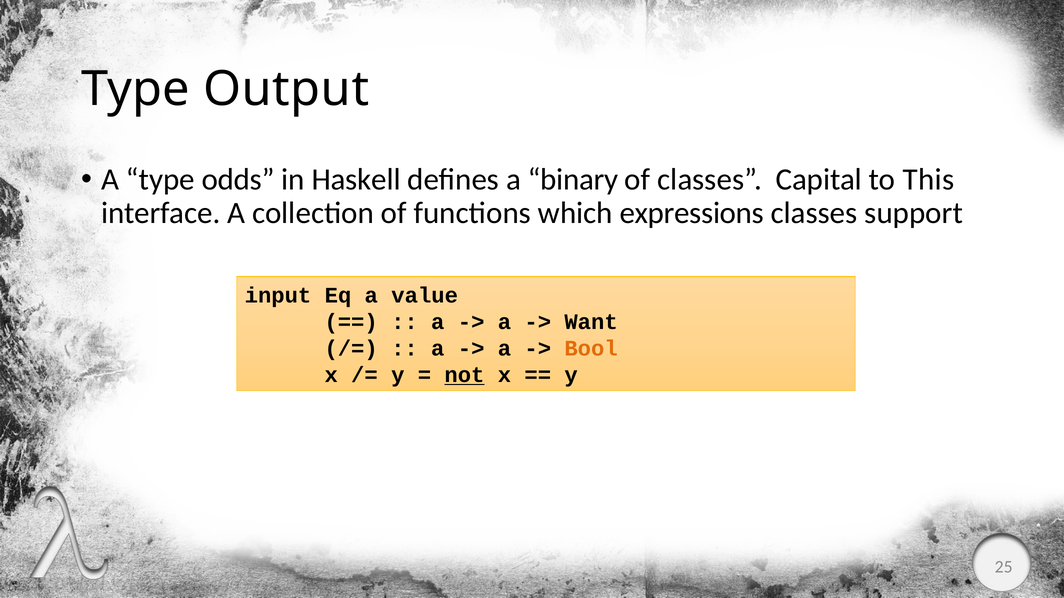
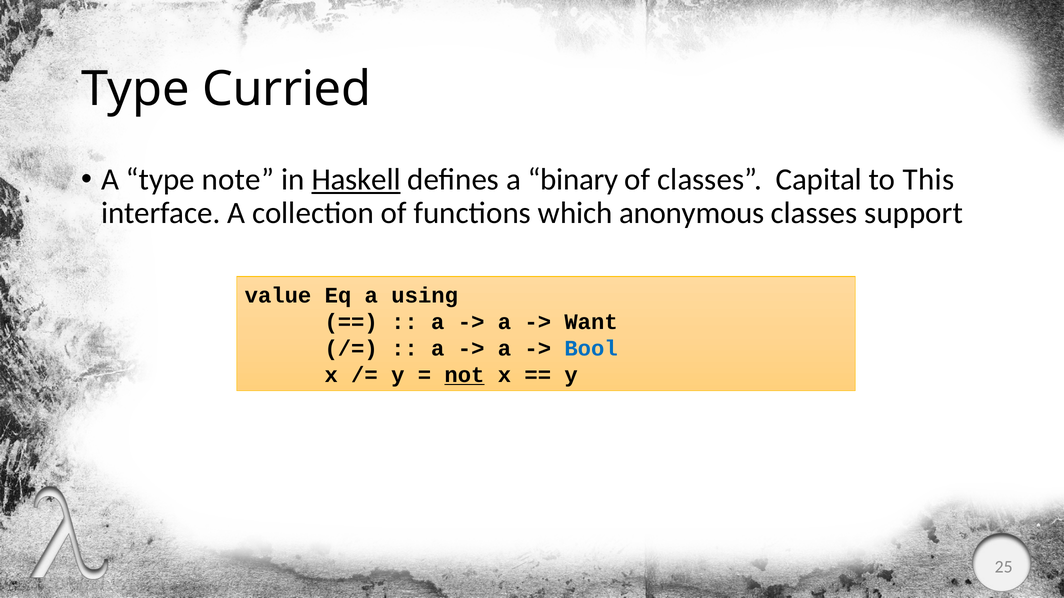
Output: Output -> Curried (287, 89)
odds: odds -> note (238, 180)
Haskell underline: none -> present (356, 180)
expressions: expressions -> anonymous (692, 213)
input: input -> value (278, 296)
value: value -> using (425, 296)
Bool colour: orange -> blue (591, 349)
